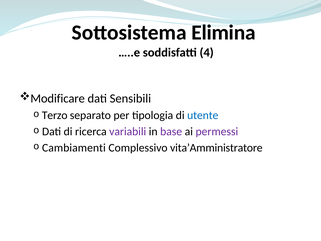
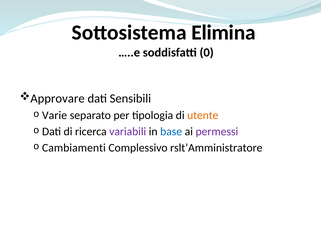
4: 4 -> 0 (207, 52)
Modificare: Modificare -> Approvare (58, 98)
Terzo: Terzo -> Varie (55, 115)
utente colour: blue -> orange (203, 115)
base colour: purple -> blue (171, 131)
vita’Amministratore: vita’Amministratore -> rslt’Amministratore (216, 148)
